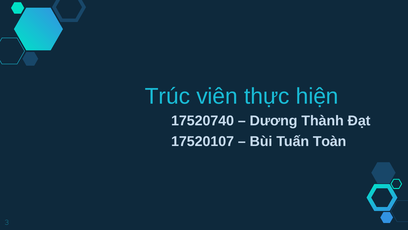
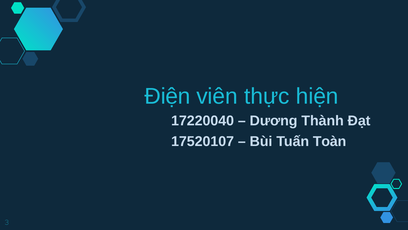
Trúc: Trúc -> Điện (168, 96)
17520740: 17520740 -> 17220040 (203, 121)
